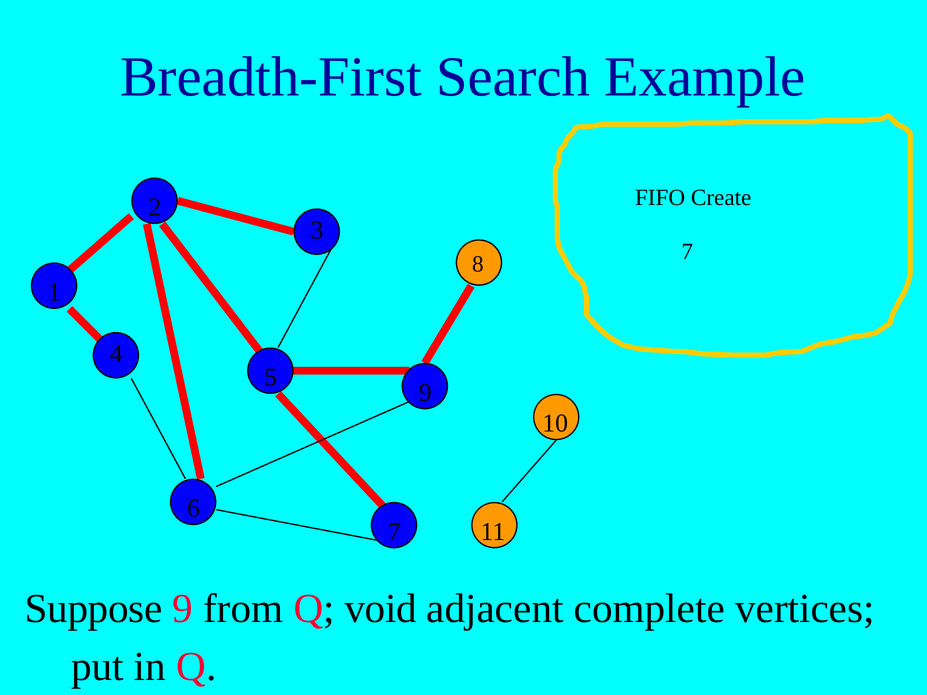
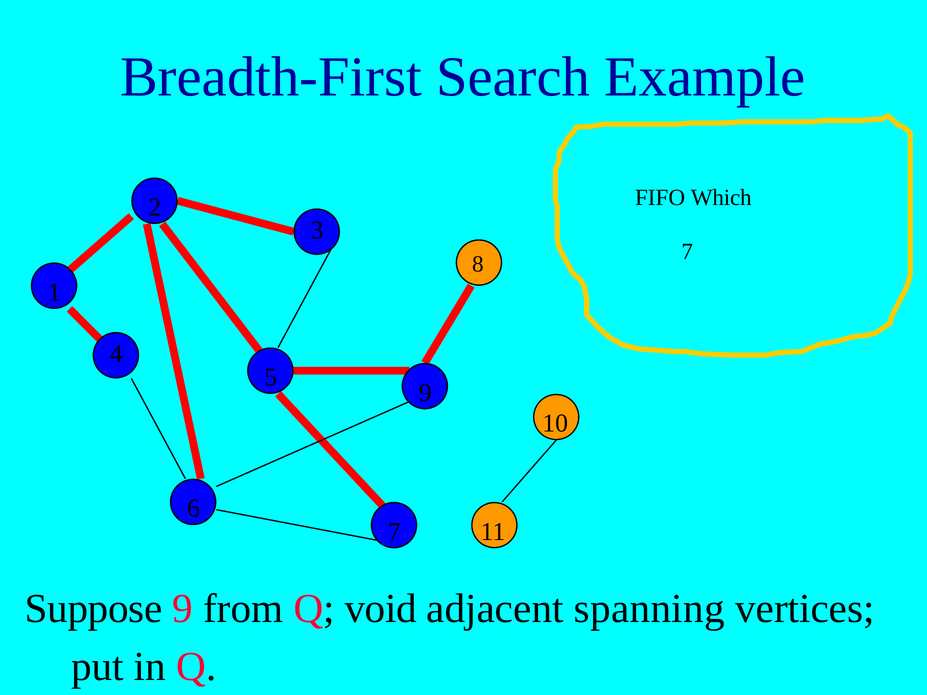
Create: Create -> Which (721, 198)
complete: complete -> spanning (649, 609)
